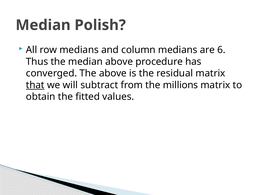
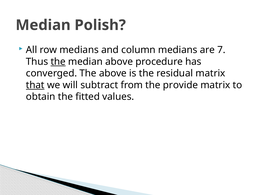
6: 6 -> 7 (221, 50)
the underline: none -> present (58, 62)
millions: millions -> provide (180, 85)
